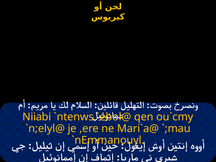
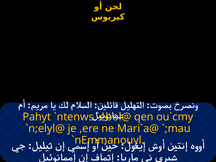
Niiabi: Niiabi -> Pahyt (37, 117)
